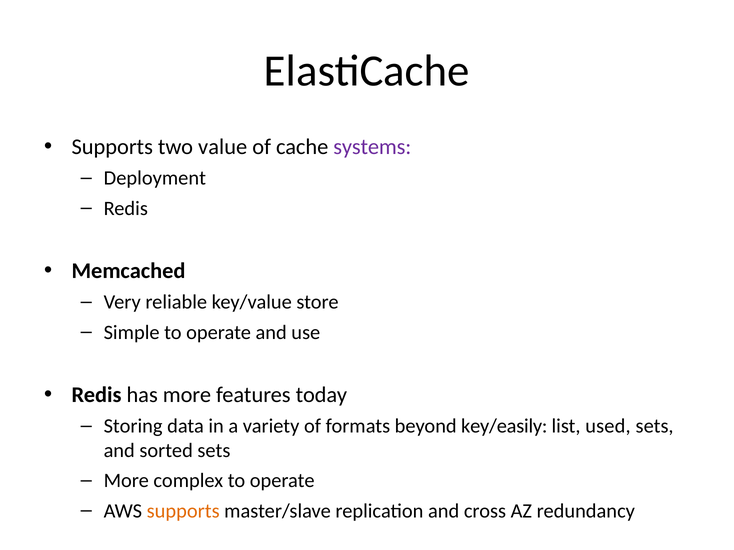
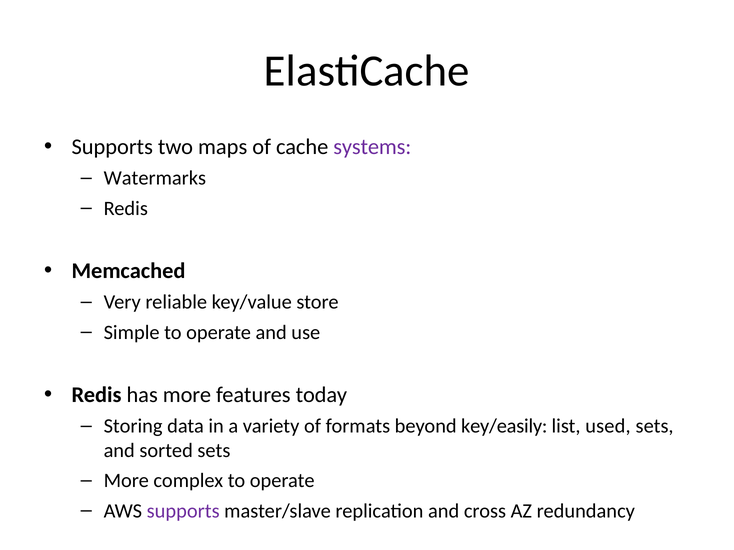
value: value -> maps (223, 147)
Deployment: Deployment -> Watermarks (155, 178)
supports colour: orange -> purple (183, 511)
